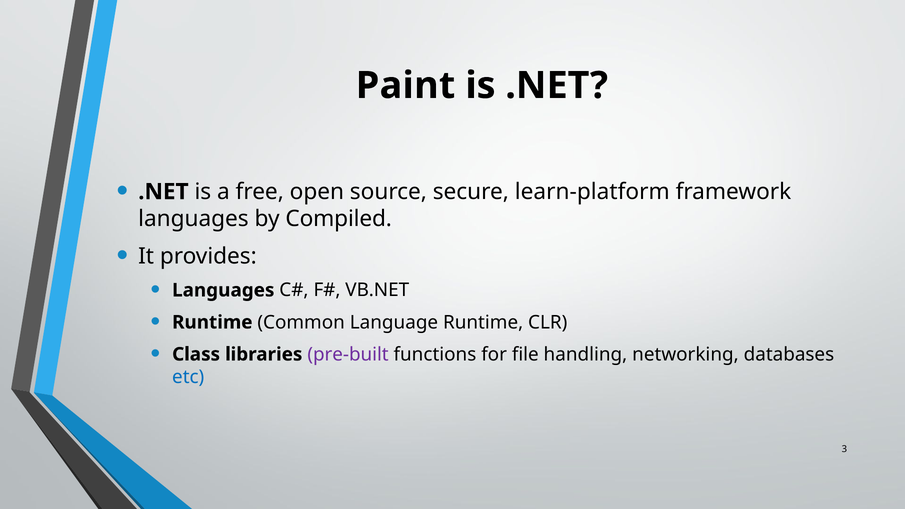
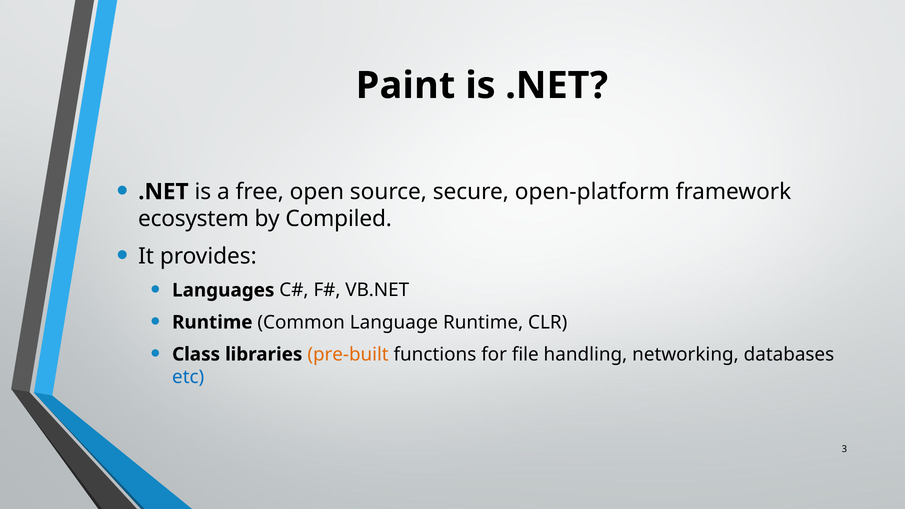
learn-platform: learn-platform -> open-platform (592, 192)
languages: languages -> ecosystem (194, 219)
pre-built colour: purple -> orange (348, 354)
